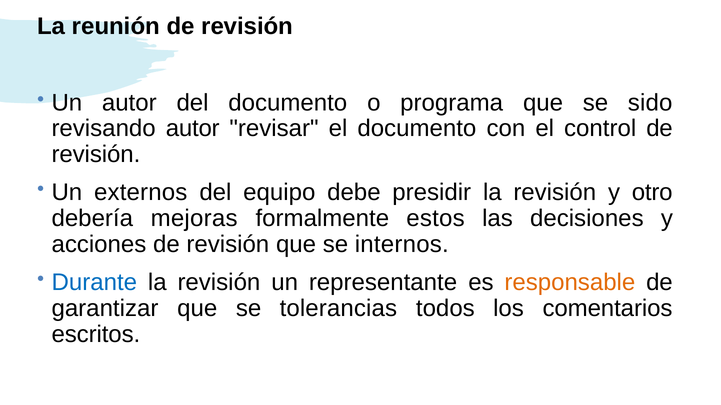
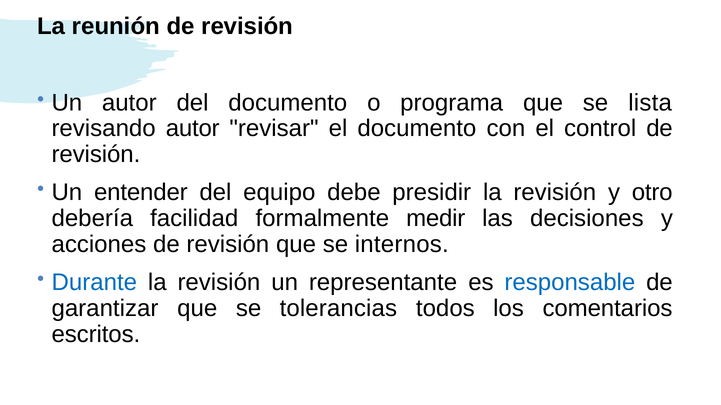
sido: sido -> lista (650, 103)
externos: externos -> entender (141, 193)
mejoras: mejoras -> facilidad (194, 219)
estos: estos -> medir (436, 219)
responsable colour: orange -> blue (570, 283)
